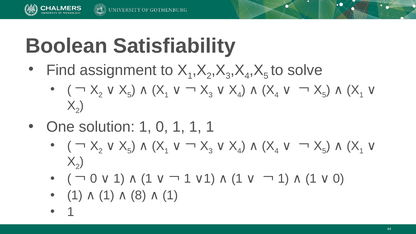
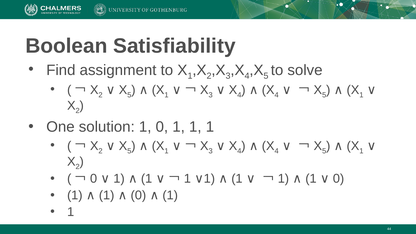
1 1 8: 8 -> 0 (138, 195)
